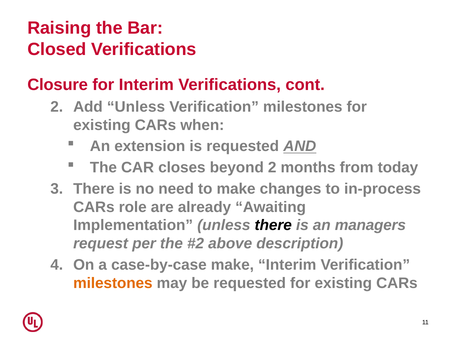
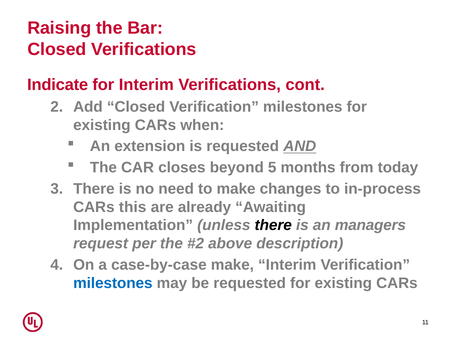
Closure: Closure -> Indicate (58, 85)
Add Unless: Unless -> Closed (136, 107)
beyond 2: 2 -> 5 (272, 168)
role: role -> this (133, 207)
milestones colour: orange -> blue (113, 283)
